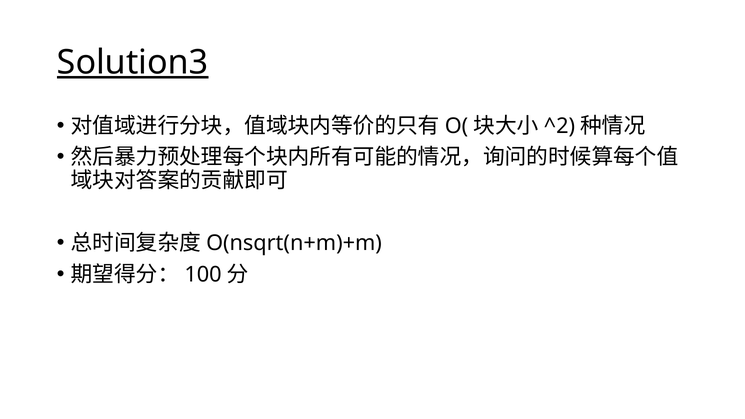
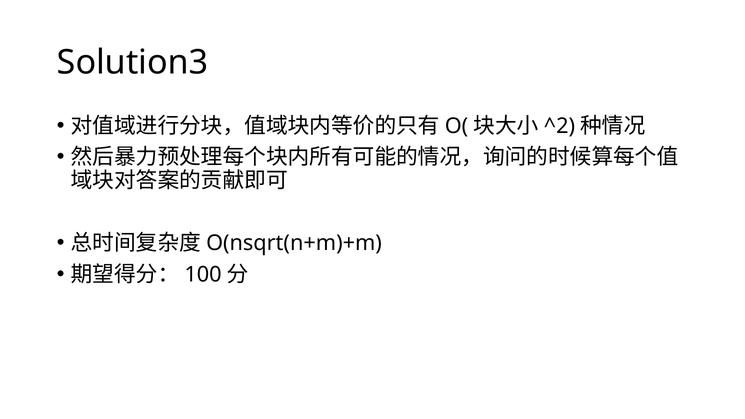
Solution3 underline: present -> none (133, 63)
